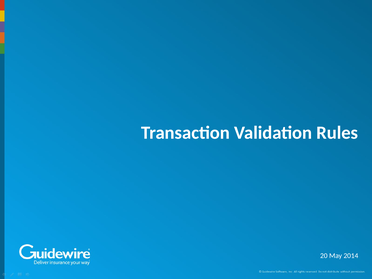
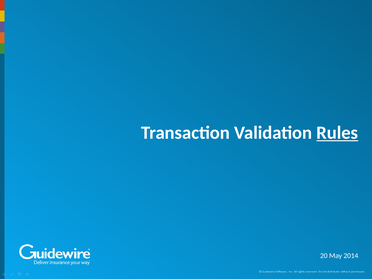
Rules underline: none -> present (337, 133)
